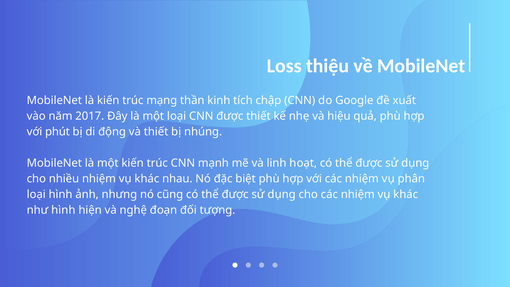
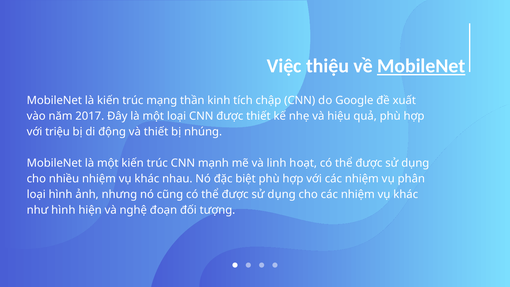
Loss: Loss -> Việc (284, 66)
MobileNet underline: none -> present (421, 66)
phút: phút -> triệu (57, 132)
